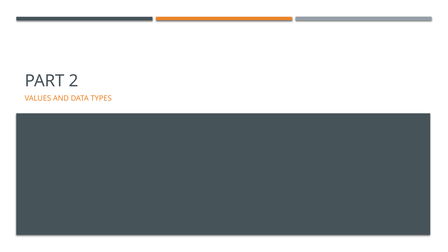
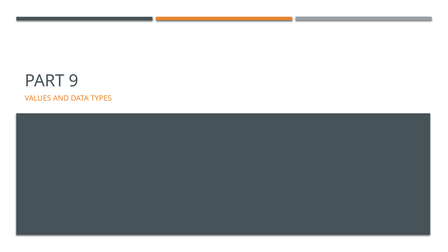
2: 2 -> 9 (74, 81)
